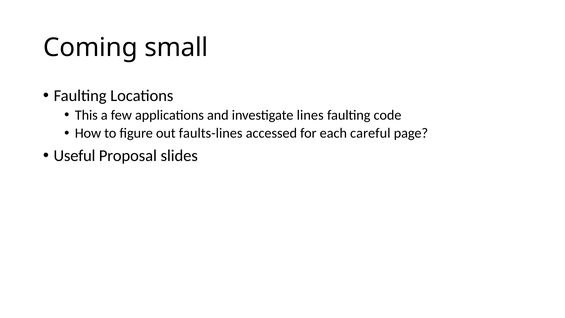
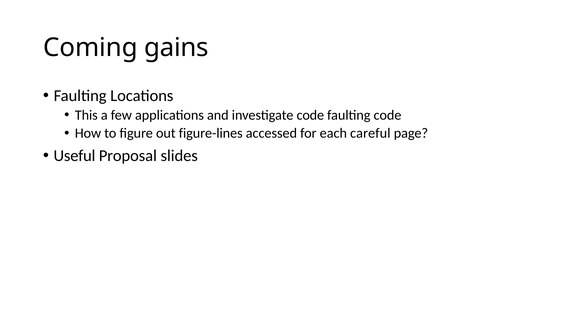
small: small -> gains (176, 47)
investigate lines: lines -> code (310, 115)
faults-lines: faults-lines -> figure-lines (211, 133)
